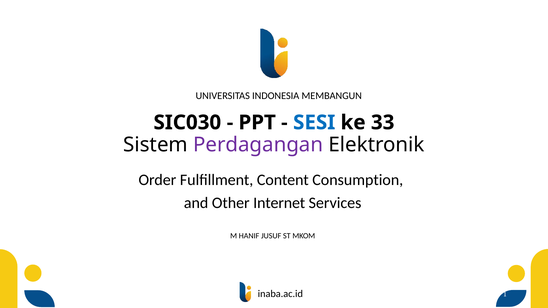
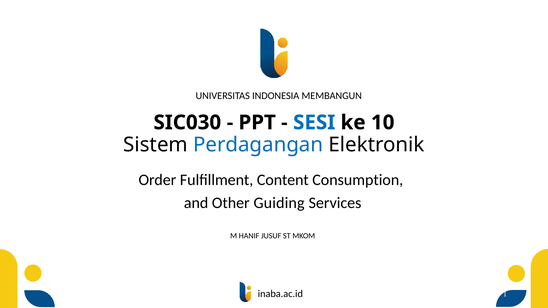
33: 33 -> 10 (383, 123)
Perdagangan colour: purple -> blue (258, 145)
Internet: Internet -> Guiding (279, 203)
